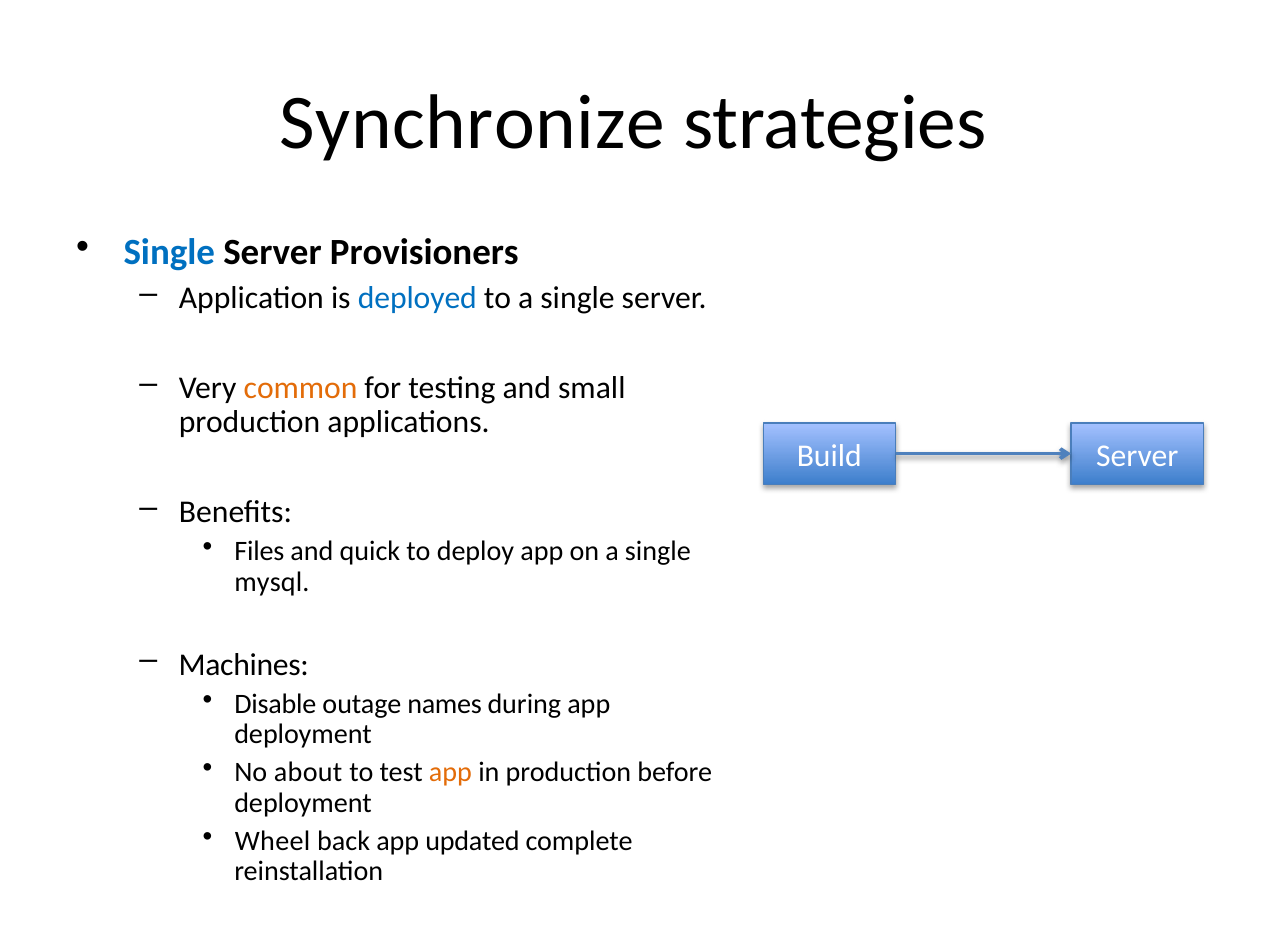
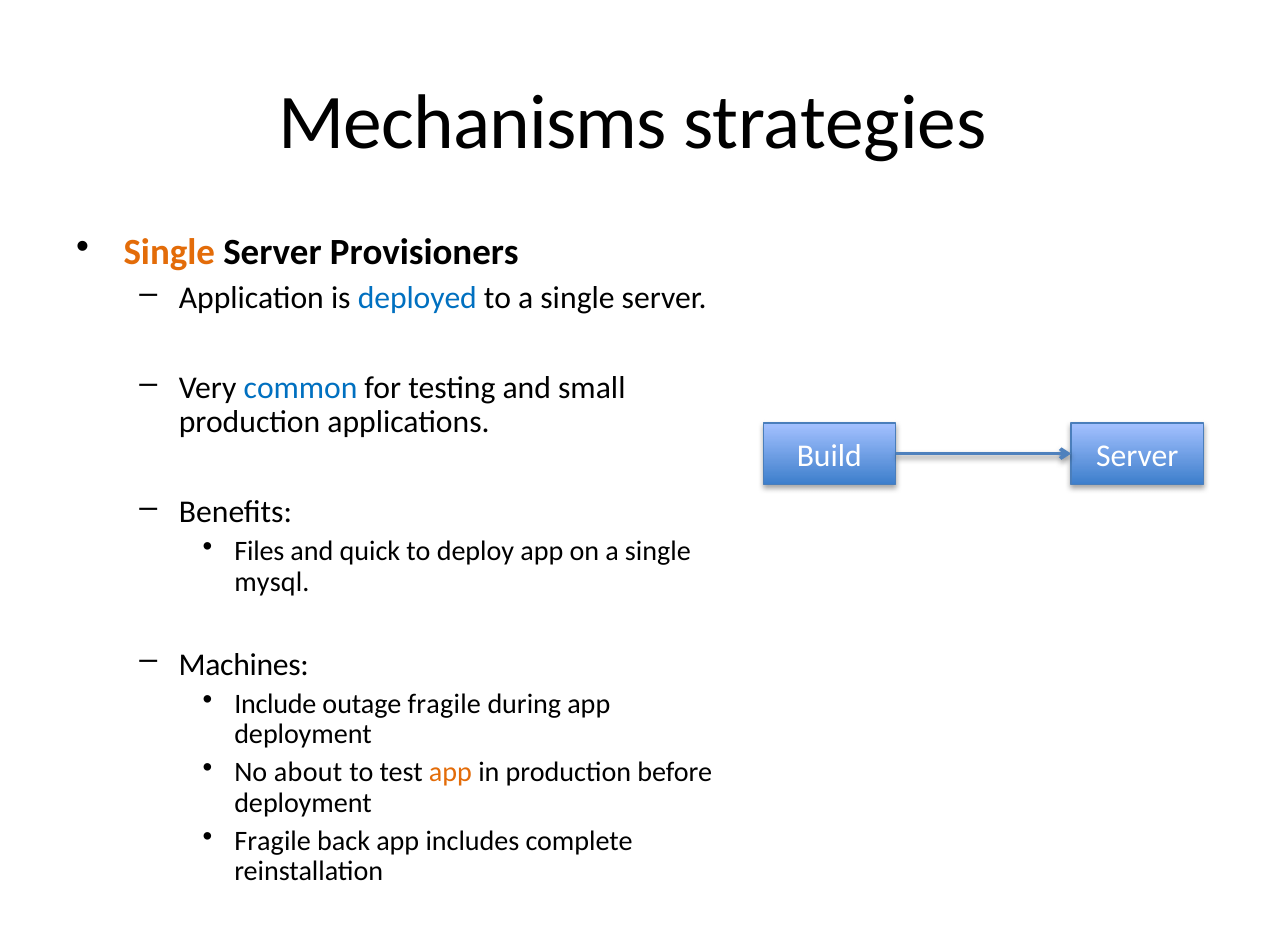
Synchronize: Synchronize -> Mechanisms (473, 123)
Single colour: blue -> orange (169, 253)
common colour: orange -> blue (301, 388)
Disable: Disable -> Include (275, 704)
outage names: names -> fragile (444, 704)
Wheel: Wheel -> Fragile (273, 841)
updated: updated -> includes (472, 841)
